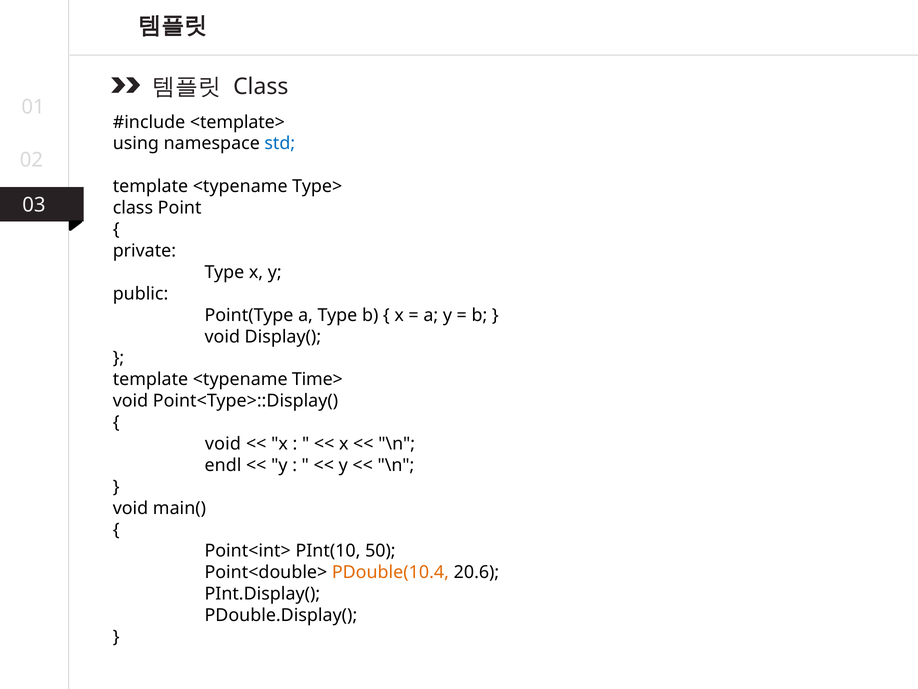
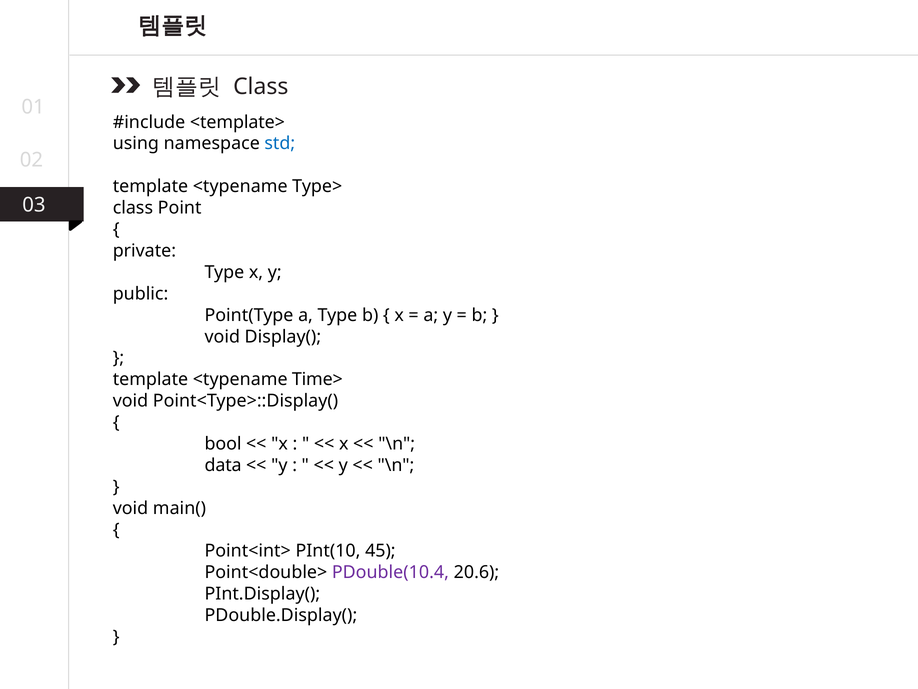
void: void -> bool (223, 444)
endl: endl -> data (223, 465)
50: 50 -> 45 (380, 551)
PDouble(10.4 colour: orange -> purple (390, 572)
